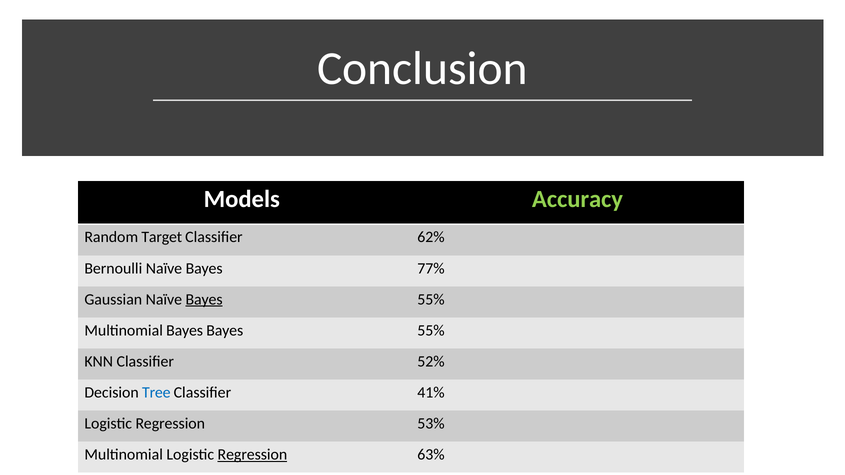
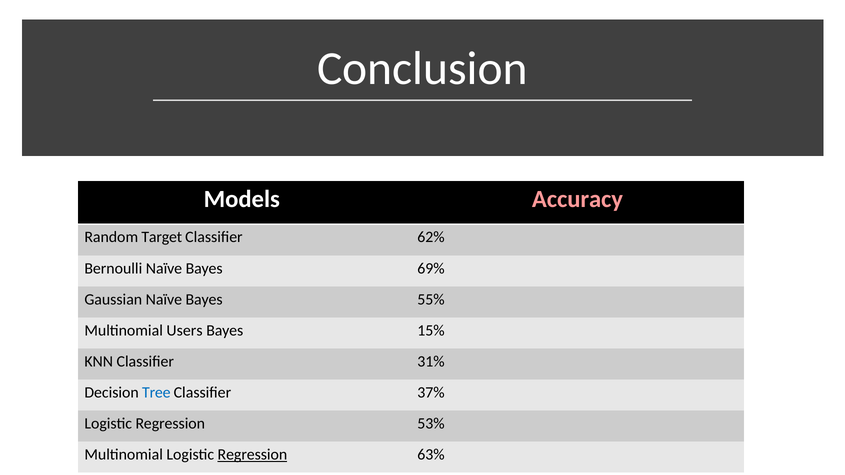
Accuracy colour: light green -> pink (577, 199)
77%: 77% -> 69% (431, 268)
Bayes underline: present -> none (204, 300)
Multinomial Bayes: Bayes -> Users (185, 331)
55%: 55% -> 15% (431, 331)
52%: 52% -> 31% (431, 362)
41%: 41% -> 37% (431, 393)
